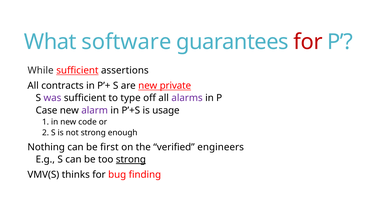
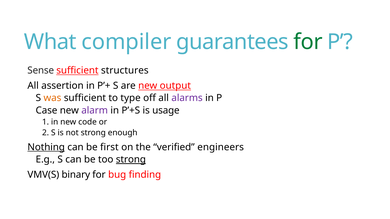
software: software -> compiler (126, 42)
for colour: red -> green (308, 42)
While: While -> Sense (41, 71)
assertions: assertions -> structures (125, 71)
contracts: contracts -> assertion (62, 86)
private: private -> output (175, 86)
was colour: purple -> orange (52, 98)
Nothing underline: none -> present (46, 147)
thinks: thinks -> binary (76, 175)
